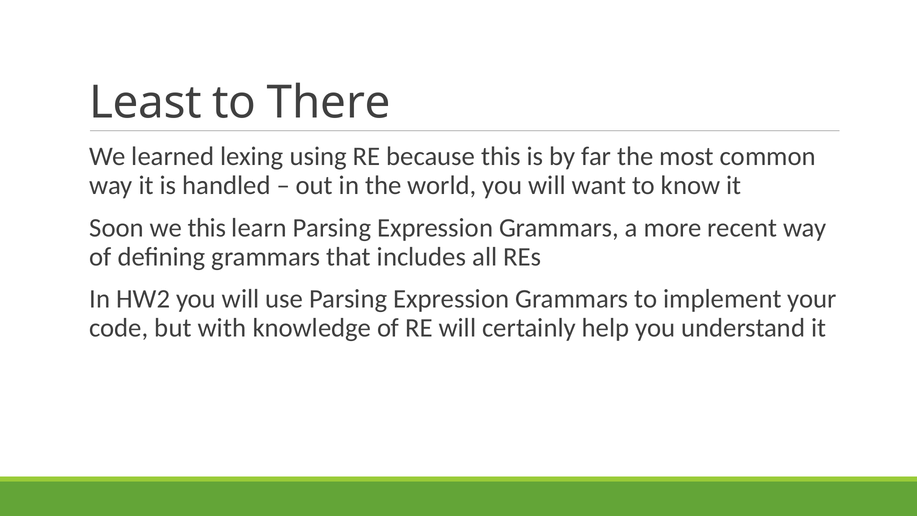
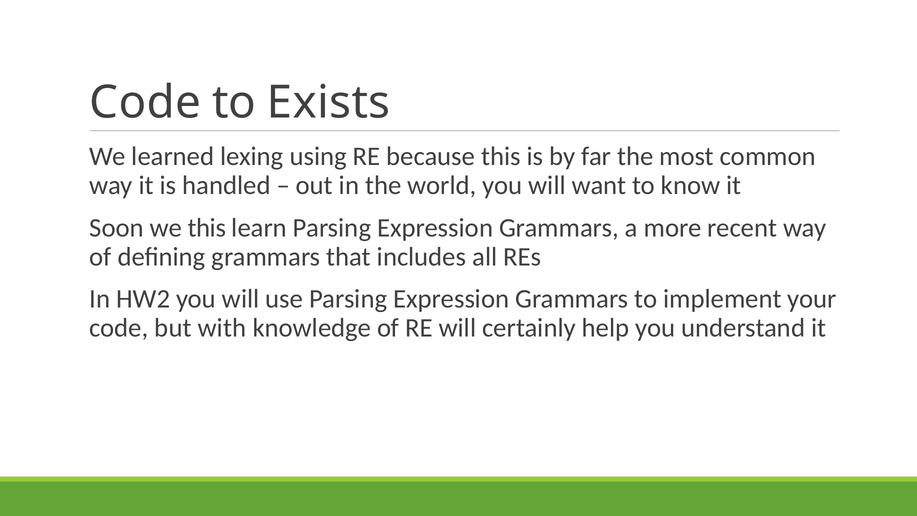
Least: Least -> Code (145, 103)
There: There -> Exists (329, 103)
